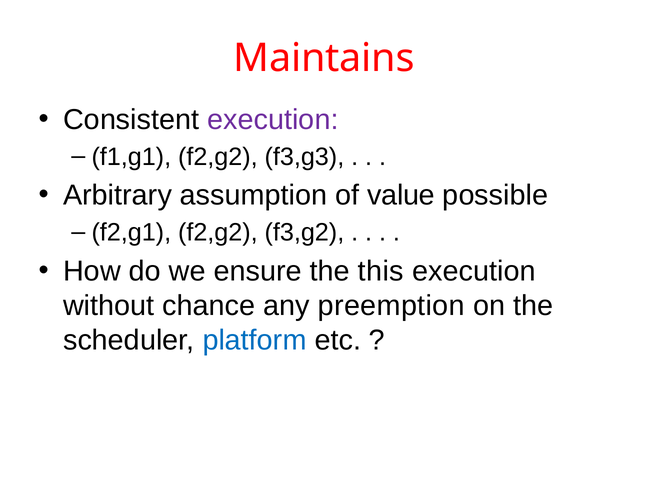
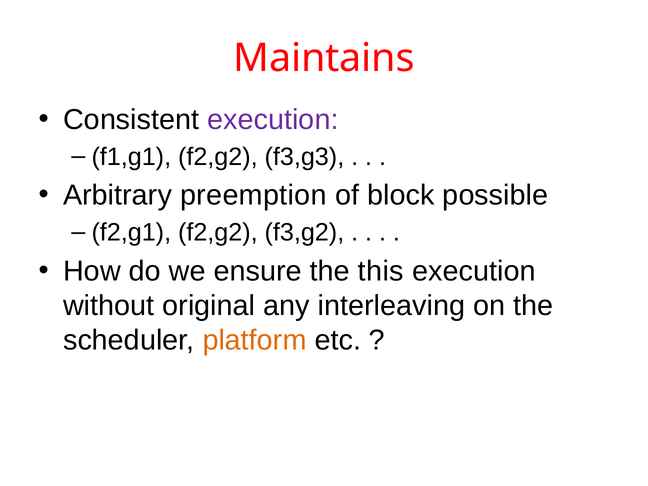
assumption: assumption -> preemption (253, 195)
value: value -> block (401, 195)
chance: chance -> original (209, 306)
preemption: preemption -> interleaving (391, 306)
platform colour: blue -> orange (255, 340)
